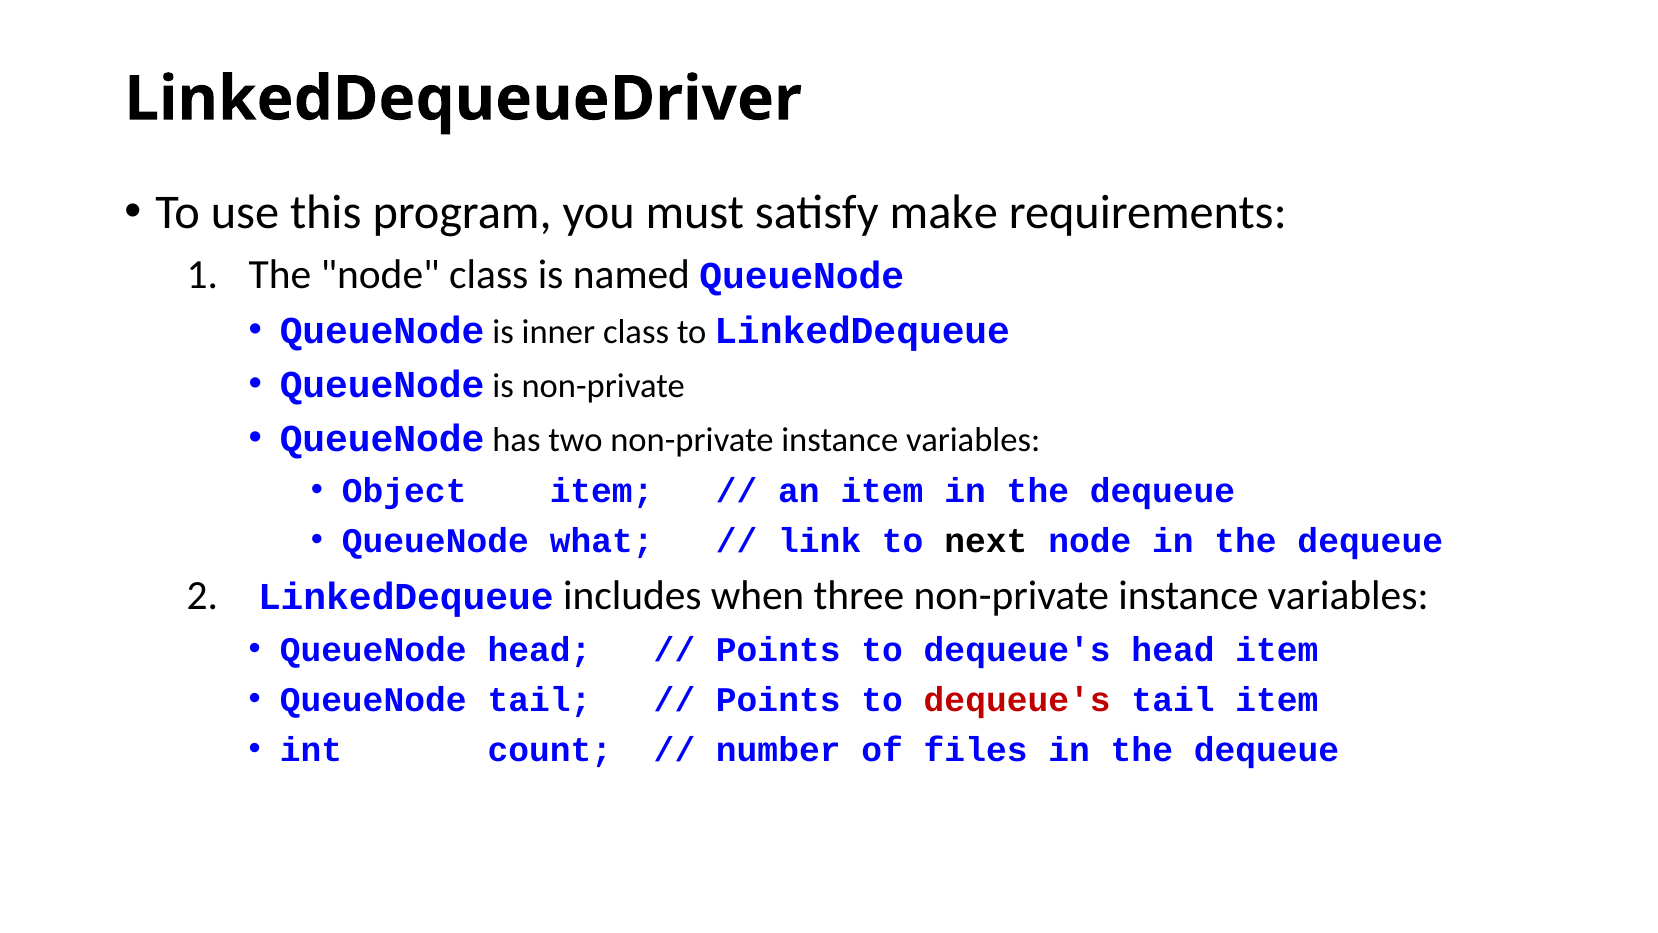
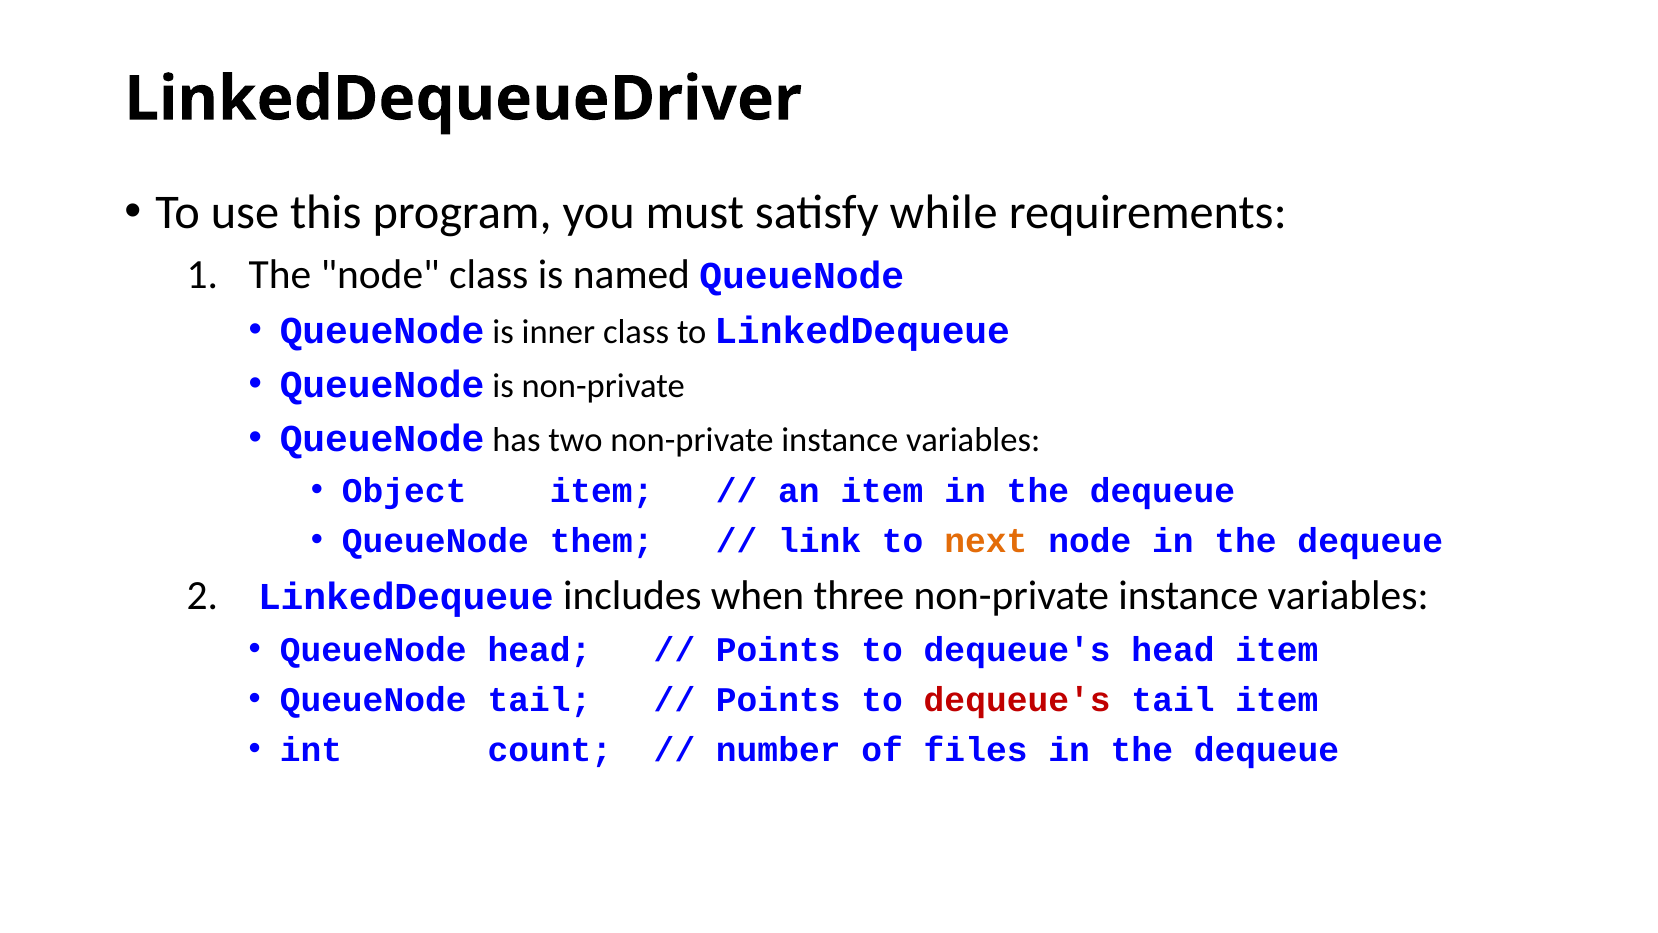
make: make -> while (944, 213)
what: what -> them (602, 541)
next colour: black -> orange (986, 541)
